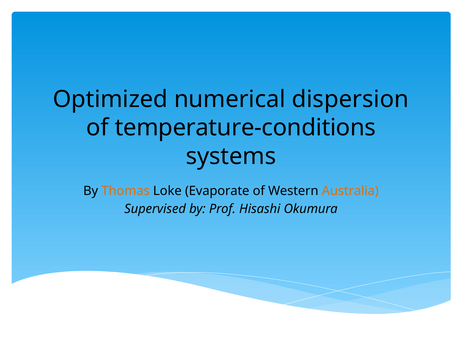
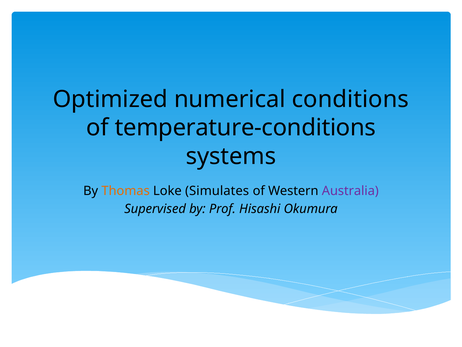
dispersion: dispersion -> conditions (350, 99)
Evaporate: Evaporate -> Simulates (217, 191)
Australia colour: orange -> purple (350, 191)
